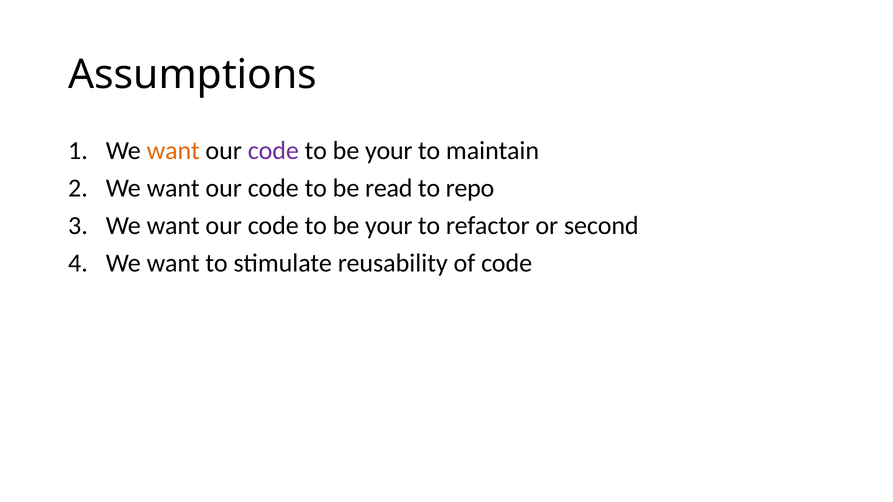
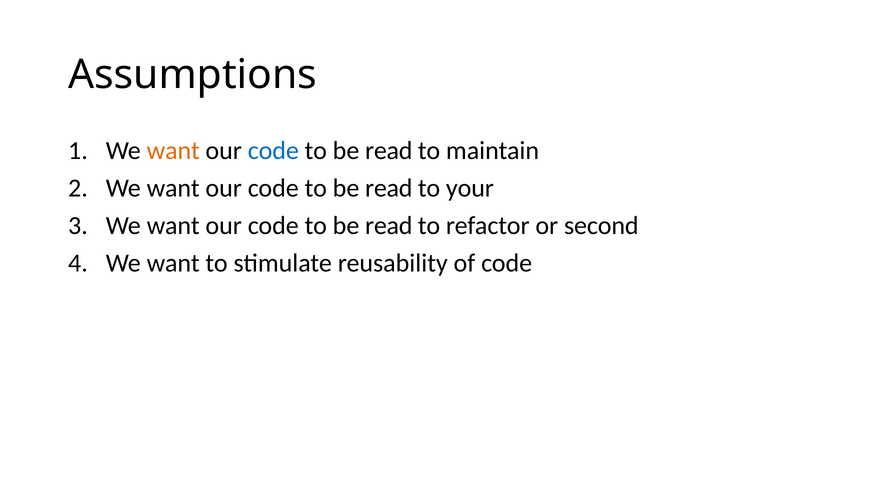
code colour: purple -> blue (273, 151)
your: your -> read (389, 151)
repo: repo -> your (470, 188)
your: your -> read (389, 226)
